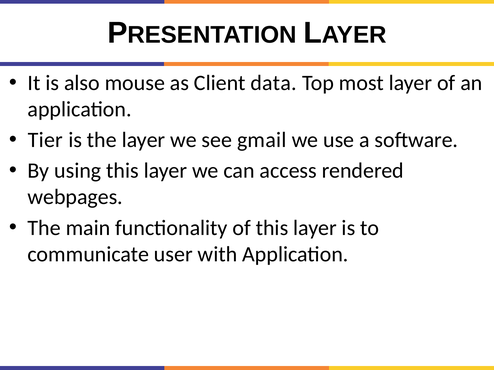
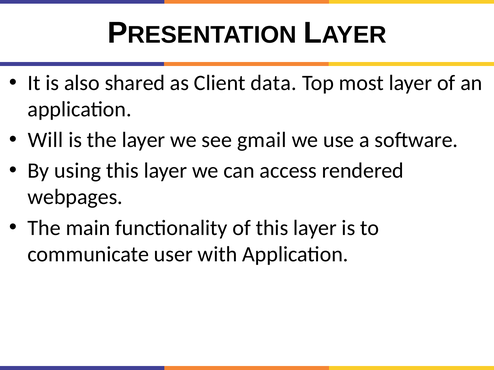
mouse: mouse -> shared (135, 83)
Tier: Tier -> Will (45, 140)
